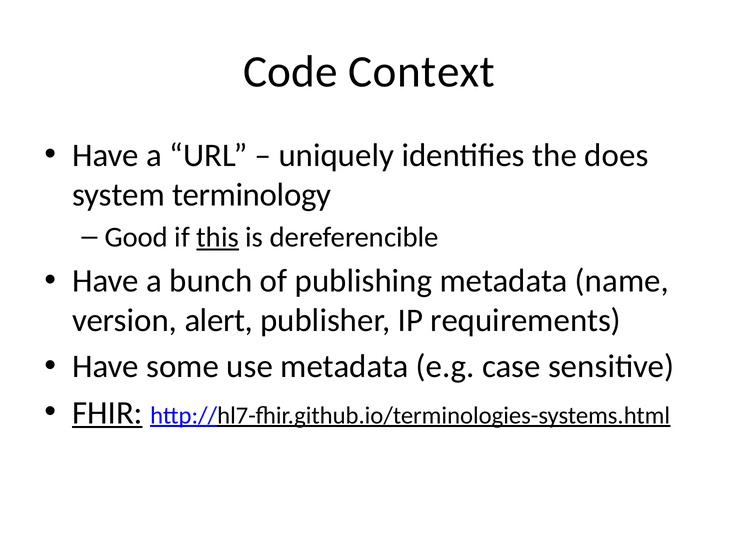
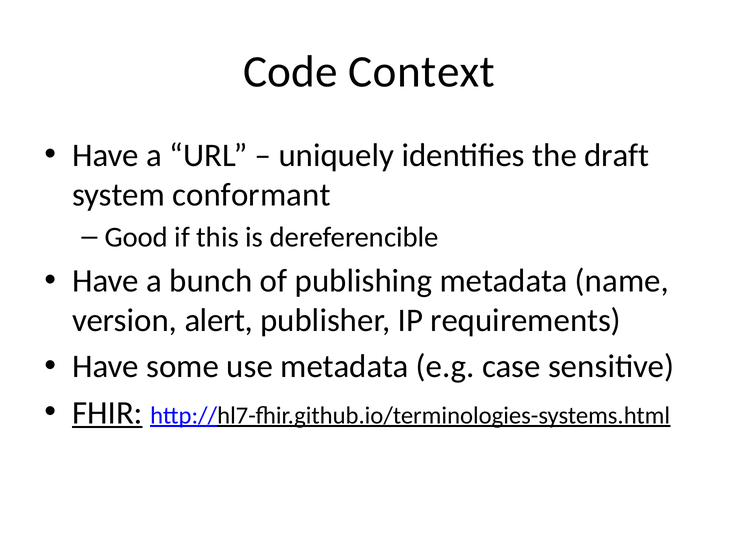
does: does -> draft (617, 155)
terminology: terminology -> conformant (251, 195)
this underline: present -> none (218, 237)
